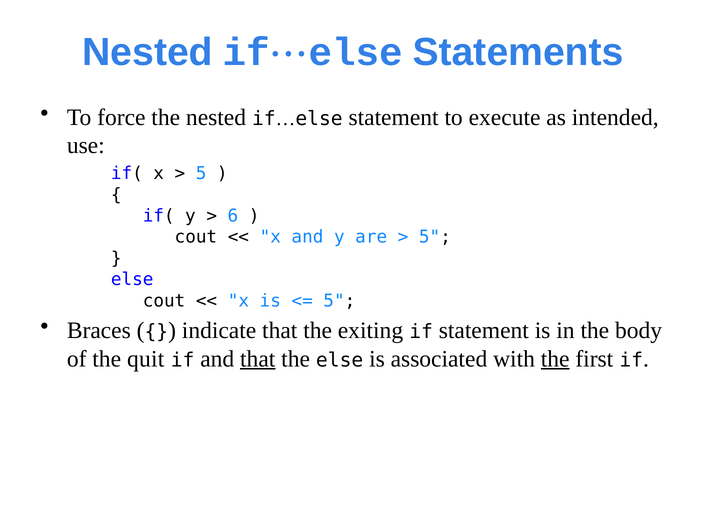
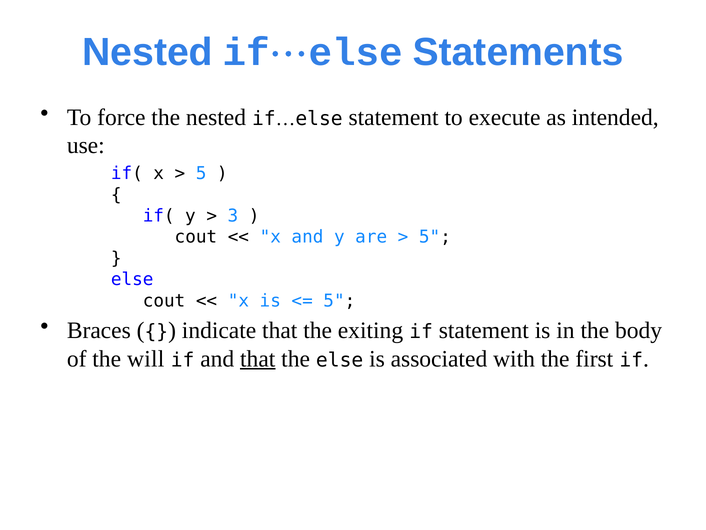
6: 6 -> 3 (233, 216)
quit: quit -> will (146, 358)
the underline: present -> none (555, 358)
